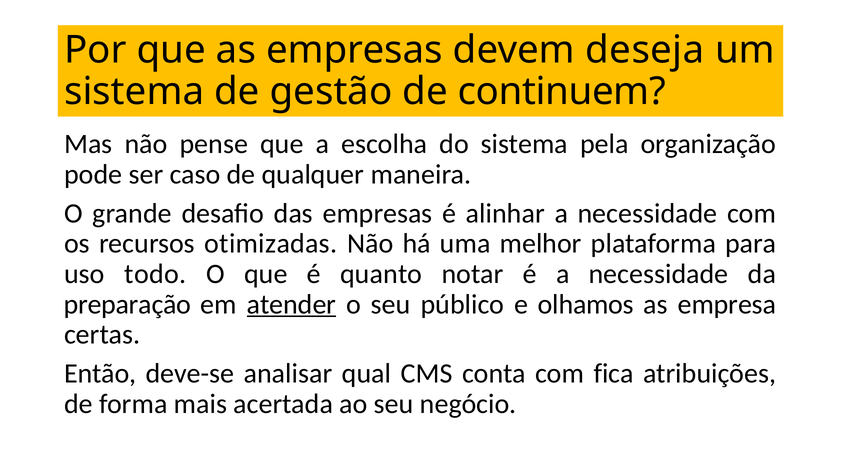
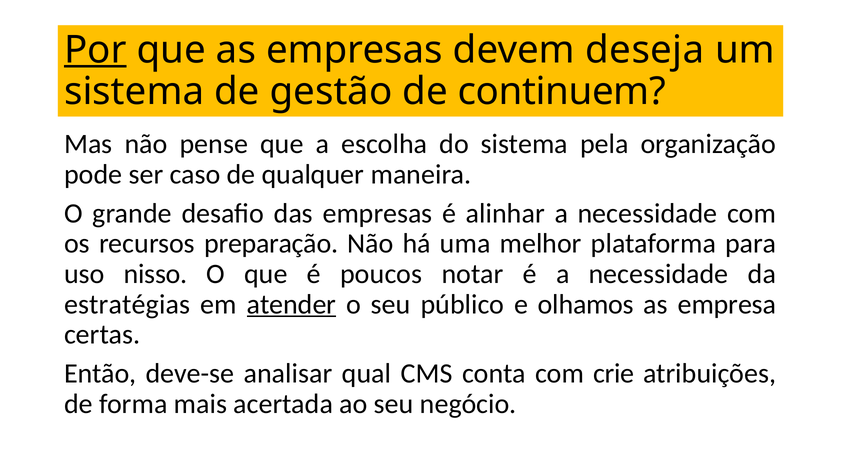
Por underline: none -> present (95, 50)
otimizadas: otimizadas -> preparação (271, 244)
todo: todo -> nisso (156, 274)
quanto: quanto -> poucos (381, 274)
preparação: preparação -> estratégias (127, 304)
fica: fica -> crie (614, 374)
